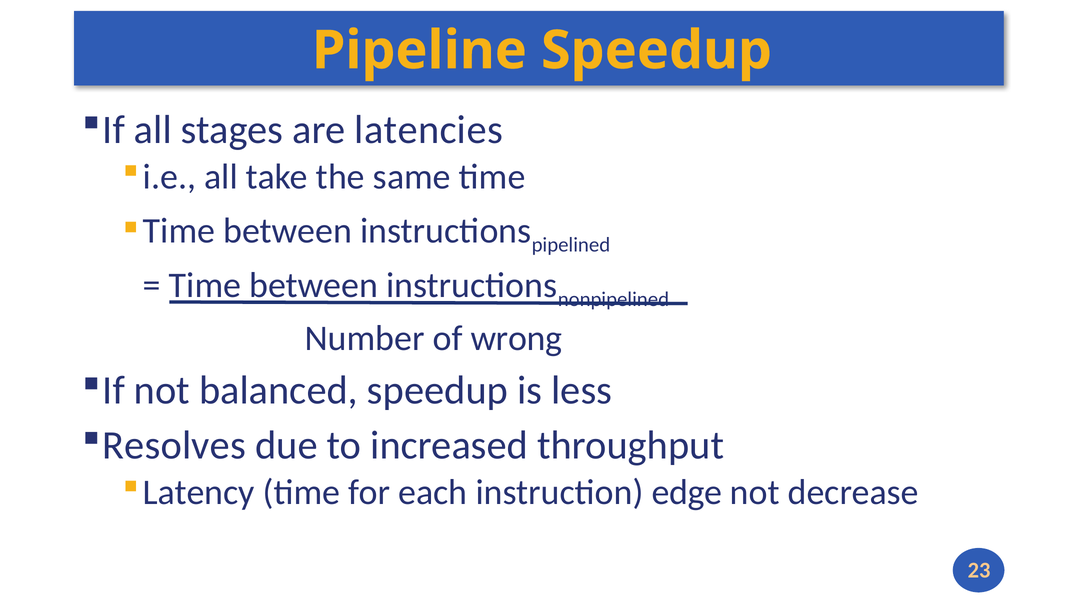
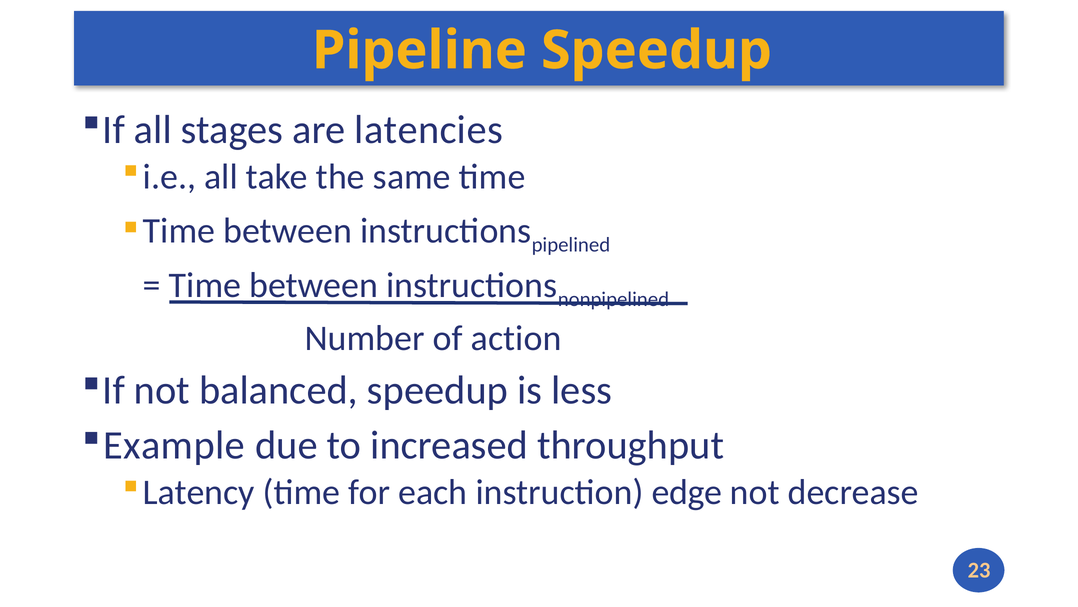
wrong: wrong -> action (516, 338)
Resolves: Resolves -> Example (174, 445)
